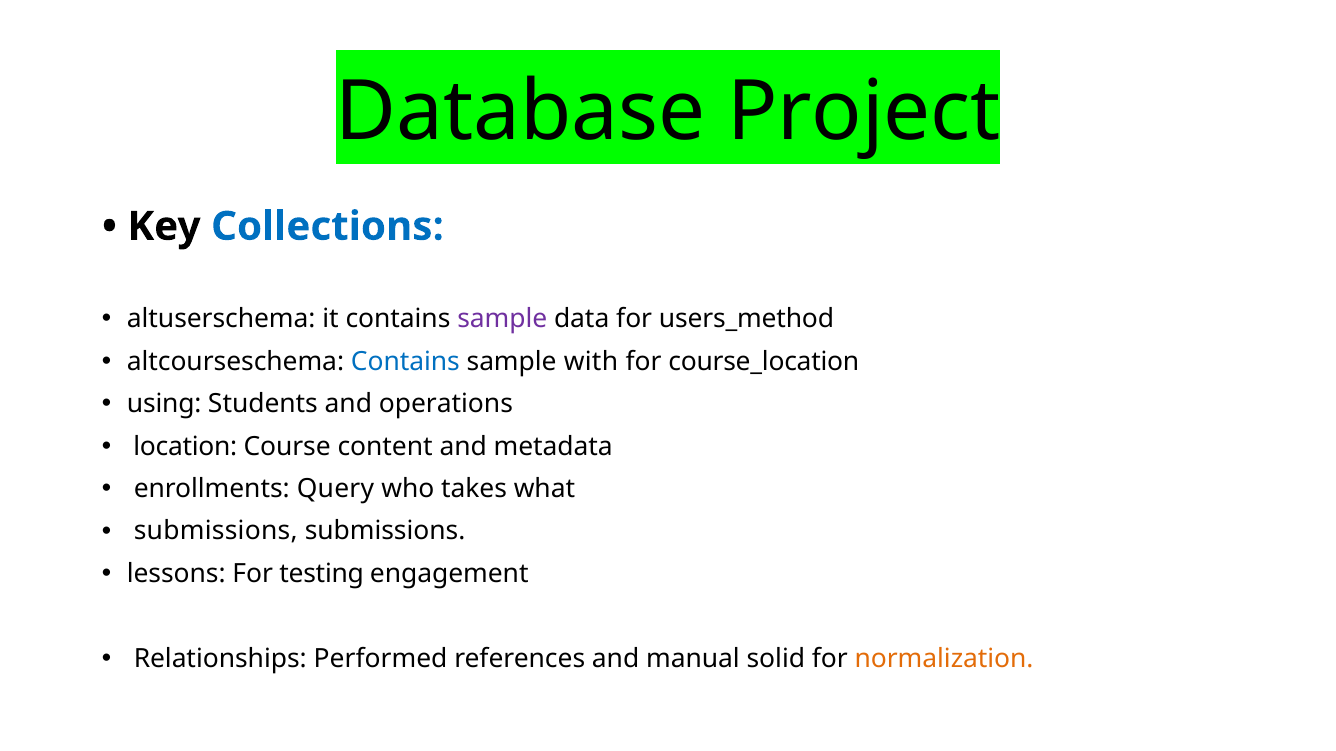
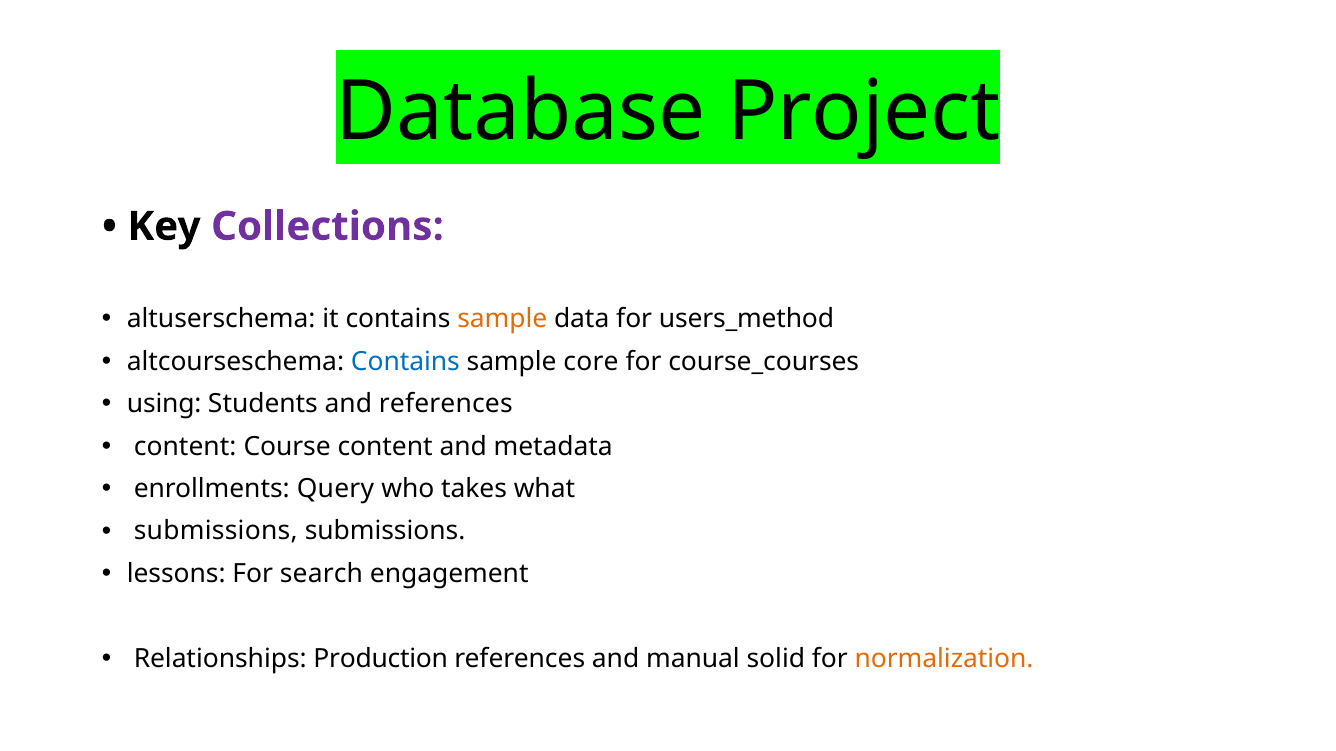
Collections colour: blue -> purple (327, 227)
sample colour: purple -> orange (502, 319)
with: with -> core (591, 362)
course_location: course_location -> course_courses (764, 362)
and operations: operations -> references (446, 404)
location: location -> content (185, 447)
testing: testing -> search (321, 574)
Performed: Performed -> Production (381, 659)
